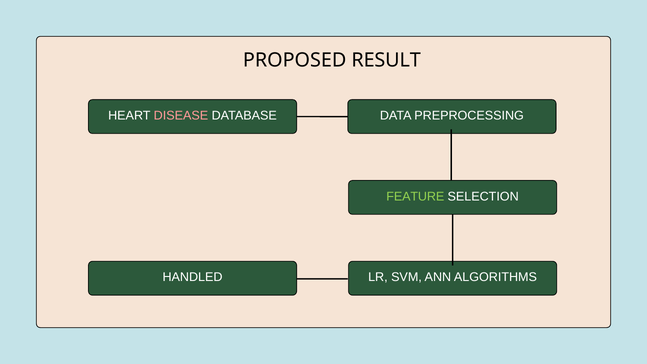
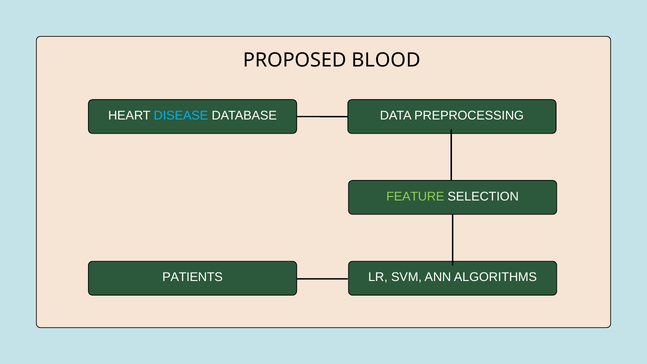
RESULT: RESULT -> BLOOD (386, 60)
DISEASE colour: pink -> light blue (181, 116)
HANDLED: HANDLED -> PATIENTS (193, 277)
